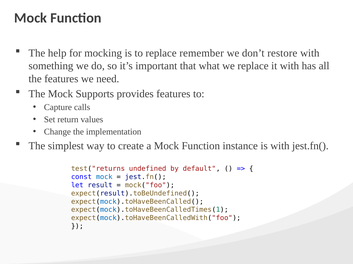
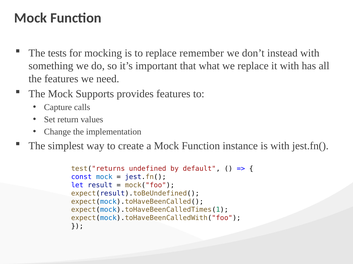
help: help -> tests (57, 53)
restore: restore -> instead (282, 53)
